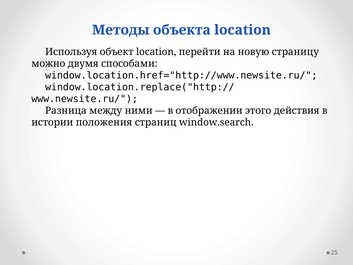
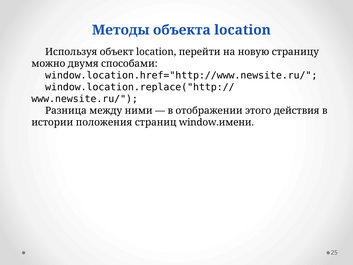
window.search: window.search -> window.имени (216, 122)
